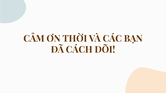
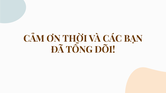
CÁCH: CÁCH -> TỔNG (79, 50)
